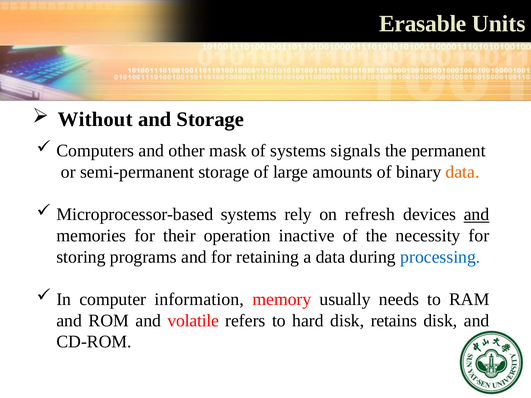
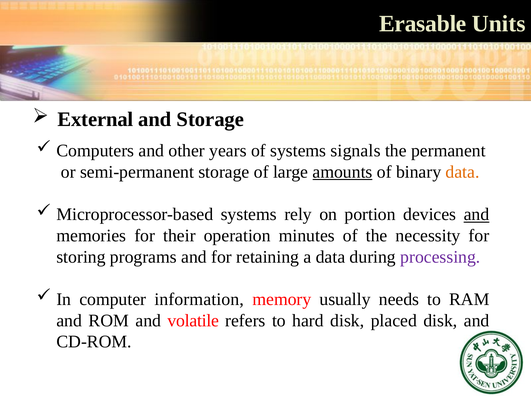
Without: Without -> External (95, 119)
mask: mask -> years (228, 151)
amounts underline: none -> present (342, 172)
refresh: refresh -> portion (370, 215)
inactive: inactive -> minutes (307, 236)
processing colour: blue -> purple (440, 257)
retains: retains -> placed (394, 321)
